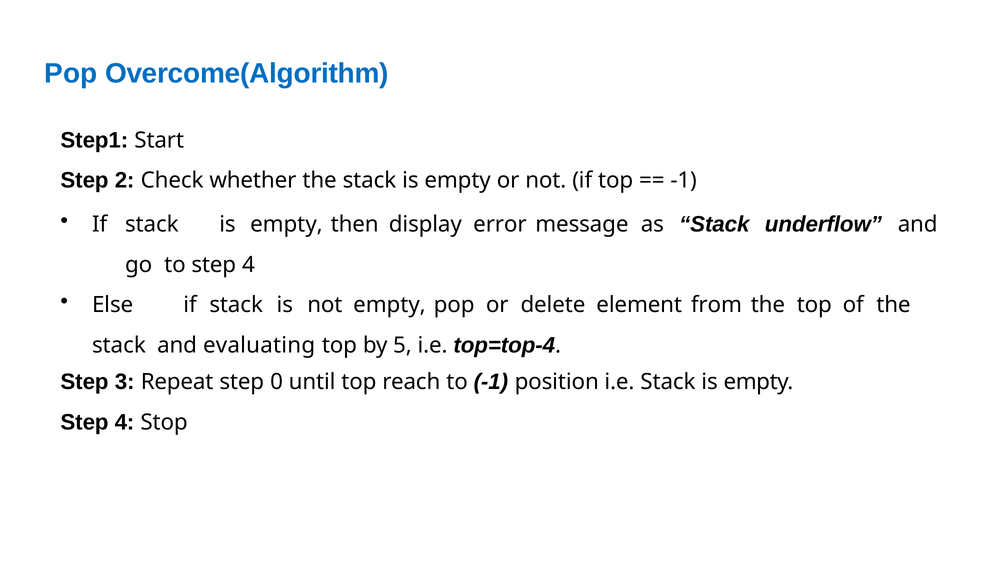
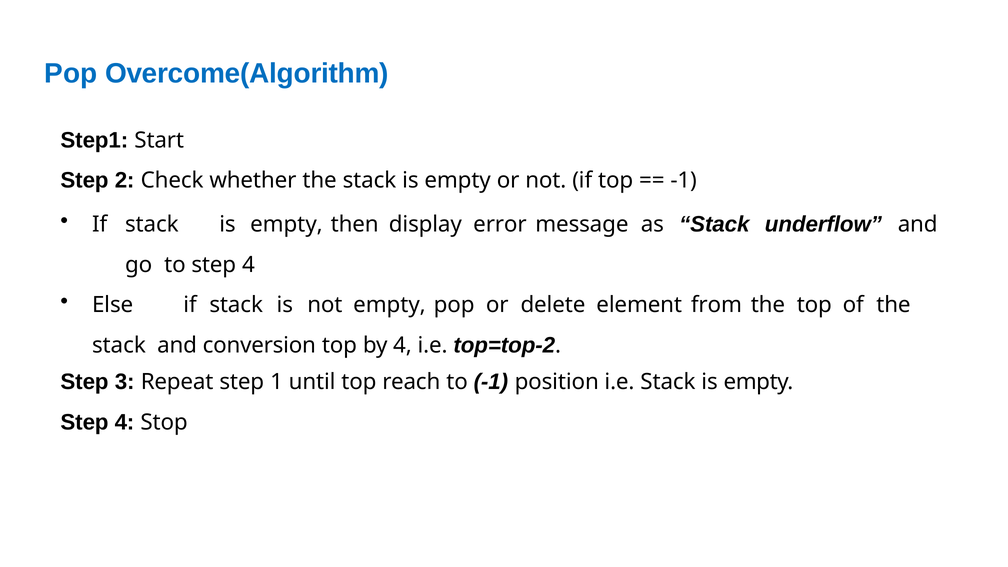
evaluating: evaluating -> conversion (259, 345)
by 5: 5 -> 4 (402, 345)
top=top-4: top=top-4 -> top=top-2 (504, 345)
0: 0 -> 1 (277, 382)
